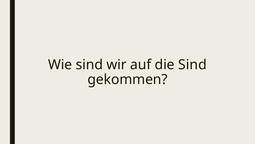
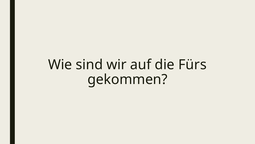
die Sind: Sind -> Fürs (192, 64)
